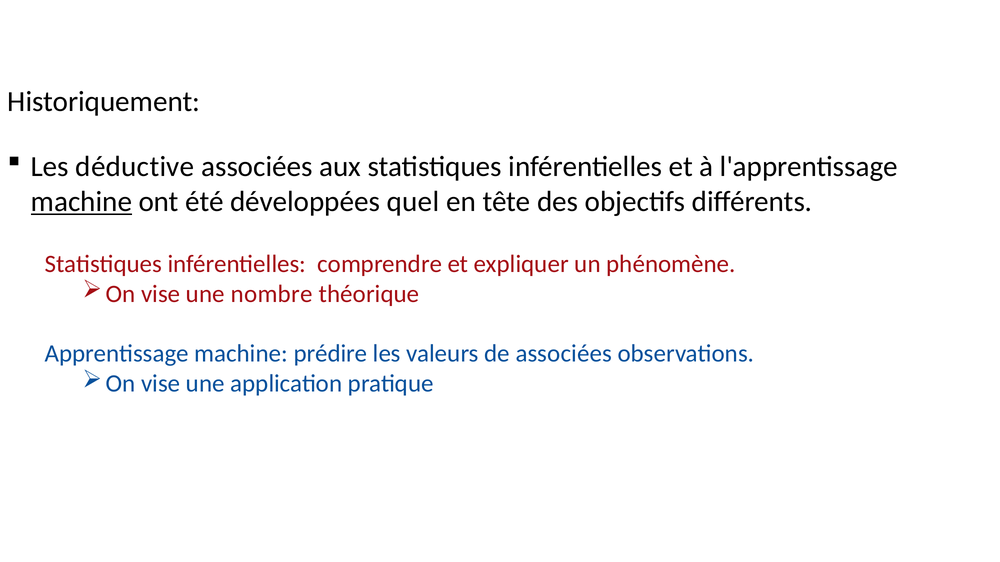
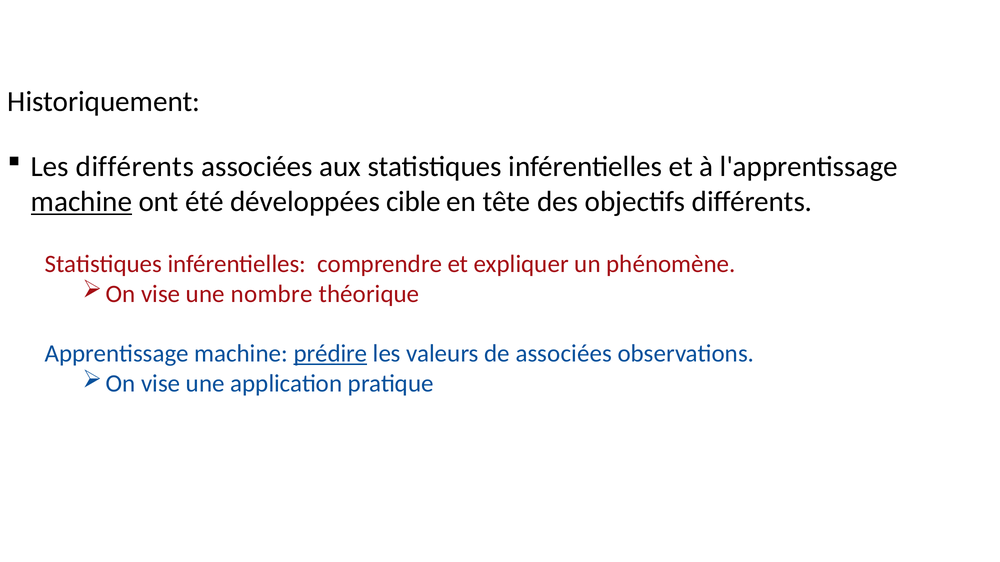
Les déductive: déductive -> différents (135, 167)
quel: quel -> cible (413, 202)
prédire underline: none -> present (330, 354)
